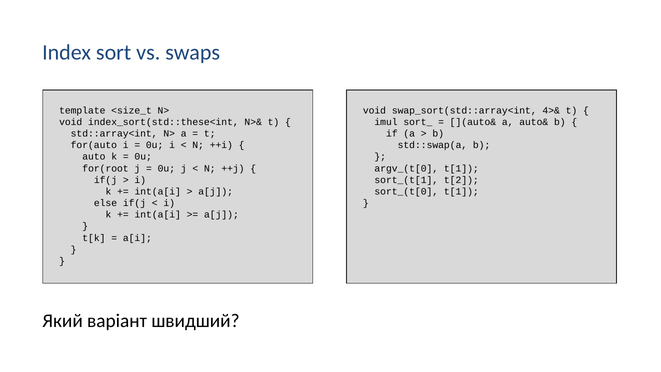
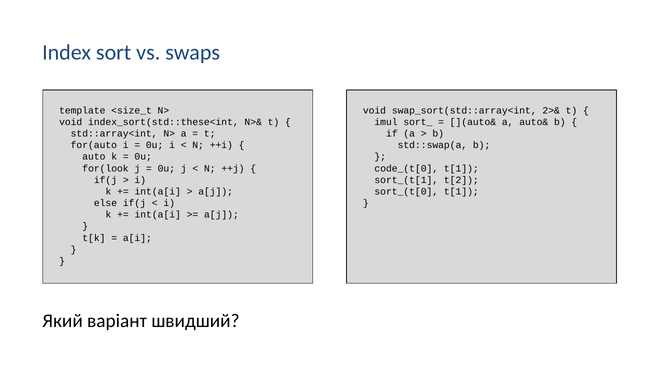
4>&: 4>& -> 2>& (551, 110)
for(root: for(root -> for(look (106, 168)
argv_(t[0: argv_(t[0 -> code_(t[0 (406, 168)
